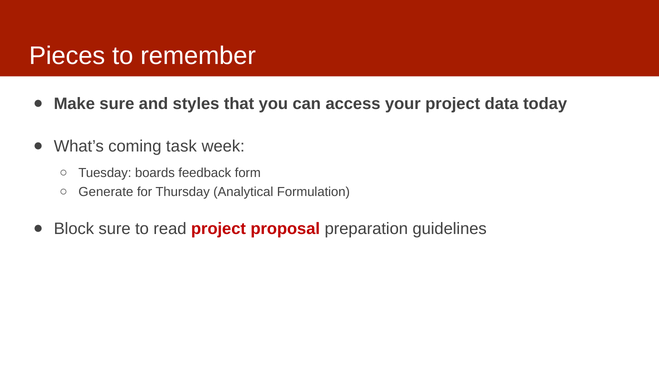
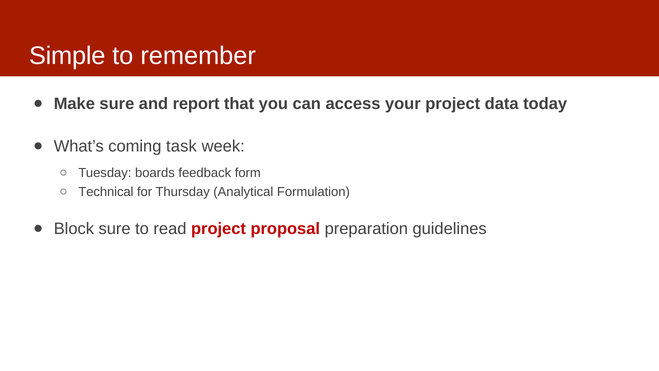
Pieces: Pieces -> Simple (67, 56)
styles: styles -> report (196, 104)
Generate: Generate -> Technical (106, 192)
